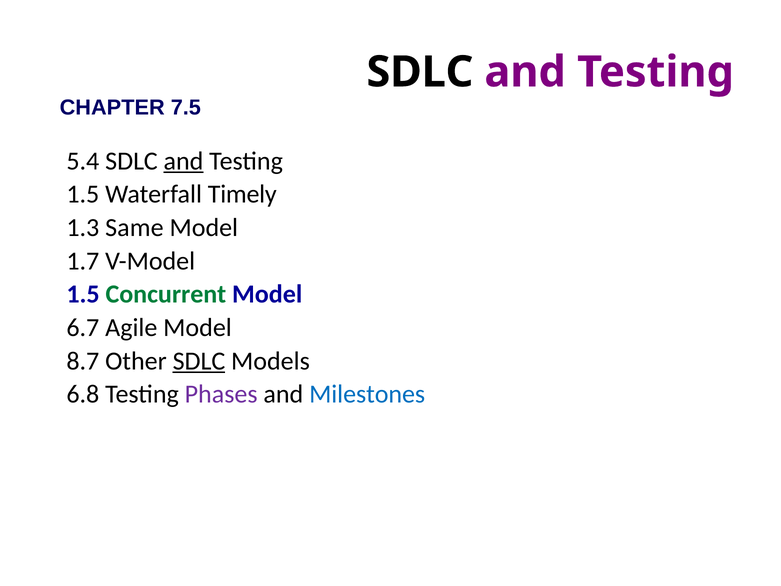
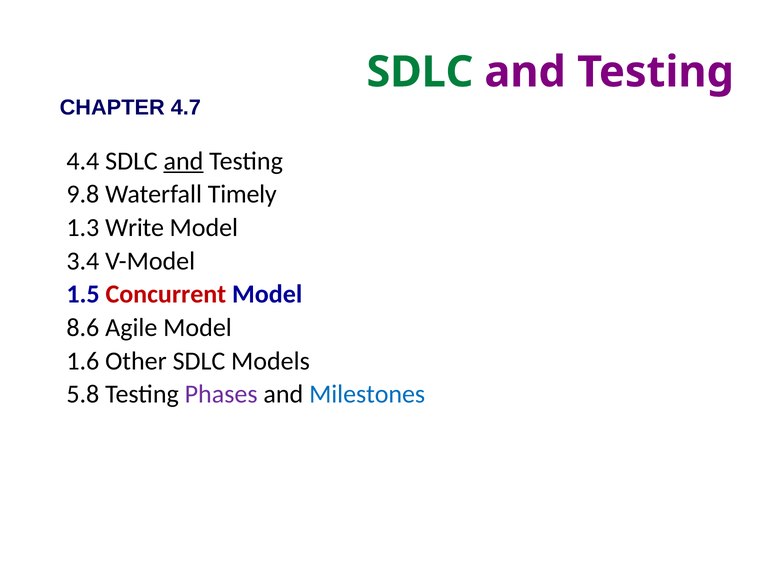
SDLC colour: black -> green (420, 72)
7.5: 7.5 -> 4.7 (186, 107)
5.4: 5.4 -> 4.4 (83, 161)
1.5: 1.5 -> 9.8 (83, 194)
Same: Same -> Write (135, 228)
1.7: 1.7 -> 3.4 (83, 261)
Concurrent colour: green -> red (166, 294)
6.7: 6.7 -> 8.6 (83, 328)
8.7: 8.7 -> 1.6 (83, 361)
SDLC underline: present -> none (199, 361)
6.8: 6.8 -> 5.8 (83, 394)
